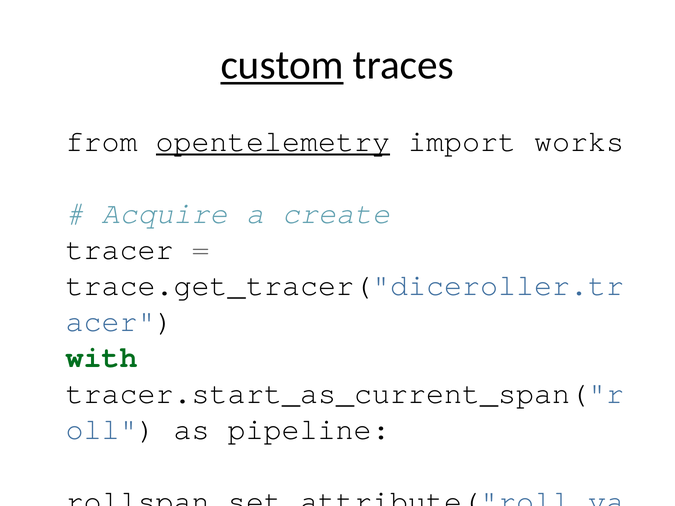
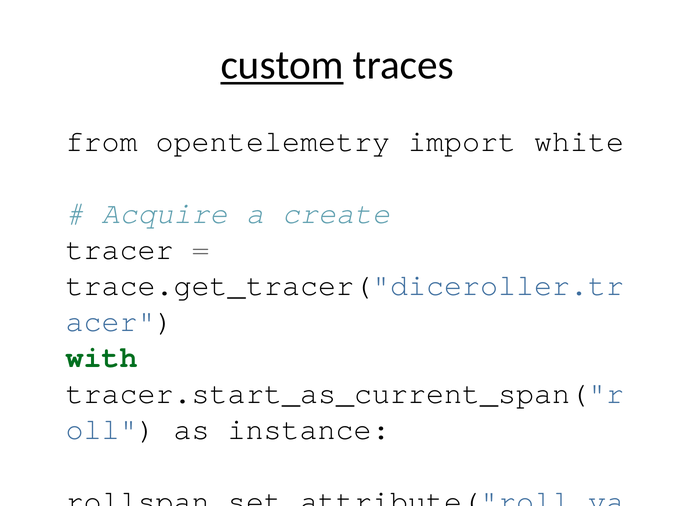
opentelemetry underline: present -> none (273, 142)
works: works -> white (579, 142)
pipeline: pipeline -> instance (309, 430)
